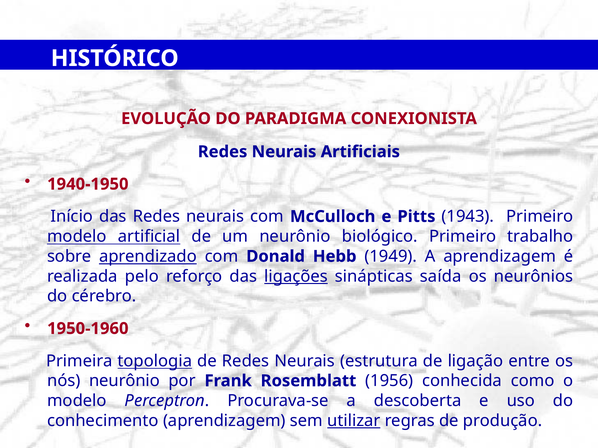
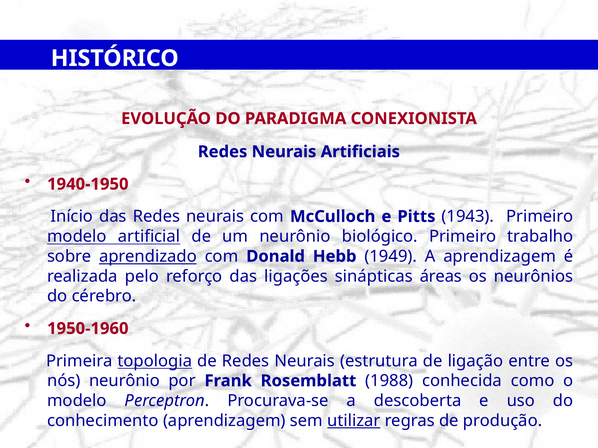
ligações underline: present -> none (296, 277)
saída: saída -> áreas (441, 277)
1956: 1956 -> 1988 (389, 381)
